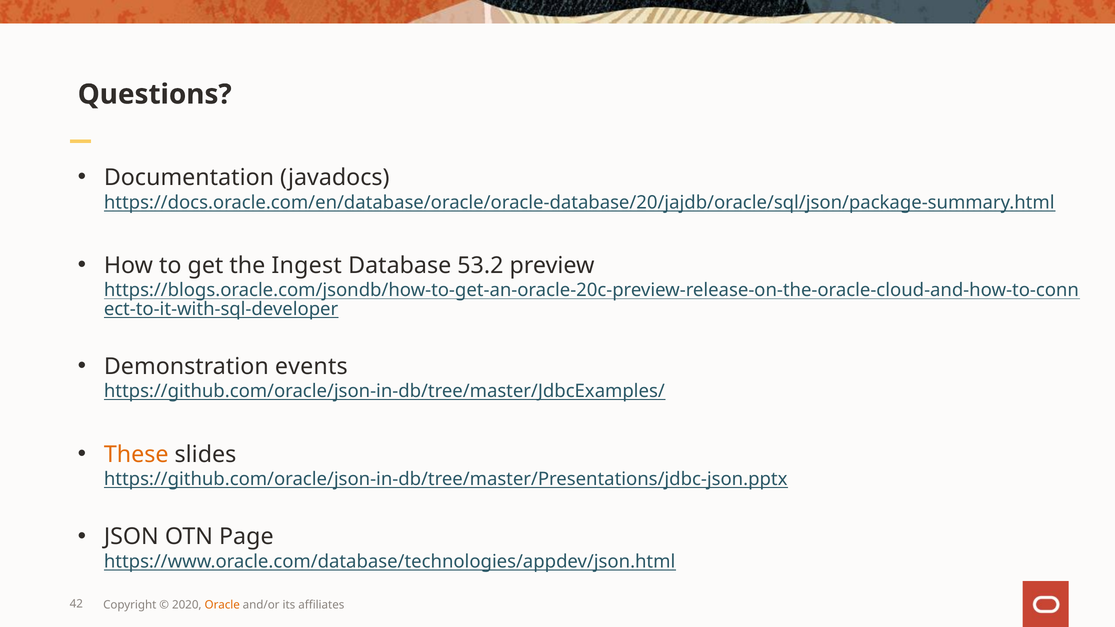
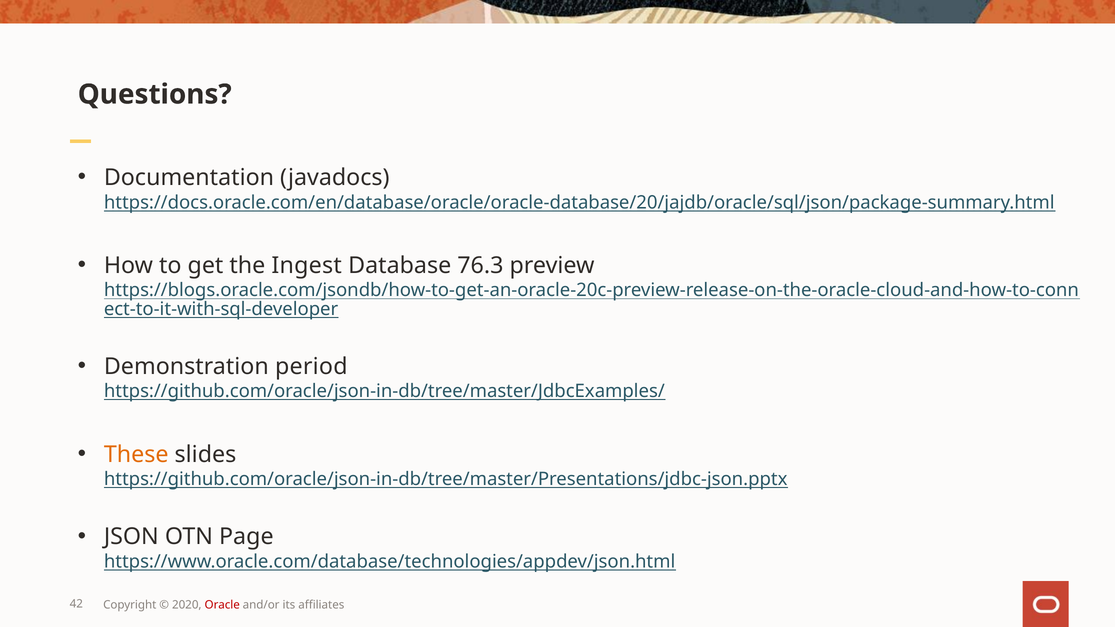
53.2: 53.2 -> 76.3 (480, 266)
events: events -> period (311, 367)
Oracle colour: orange -> red (222, 605)
